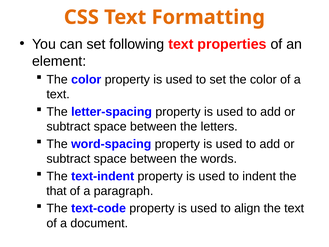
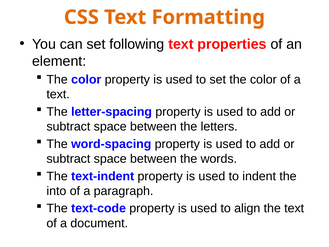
that: that -> into (56, 191)
